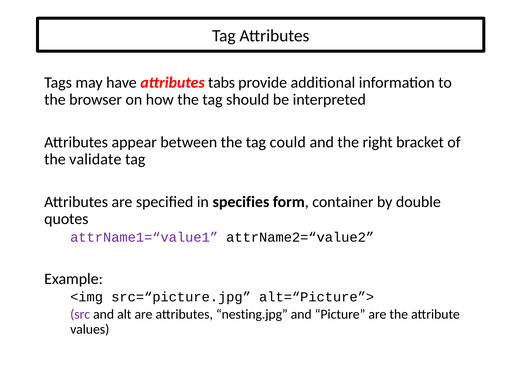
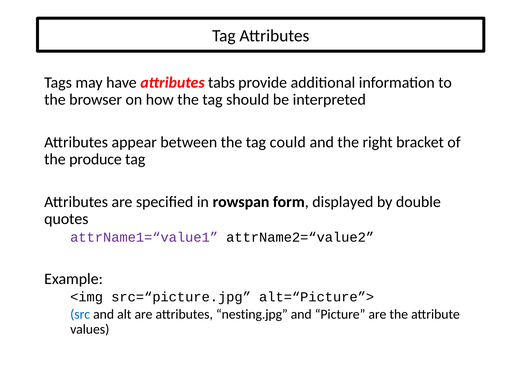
validate: validate -> produce (95, 159)
specifies: specifies -> rowspan (241, 202)
container: container -> displayed (343, 202)
src colour: purple -> blue (80, 314)
